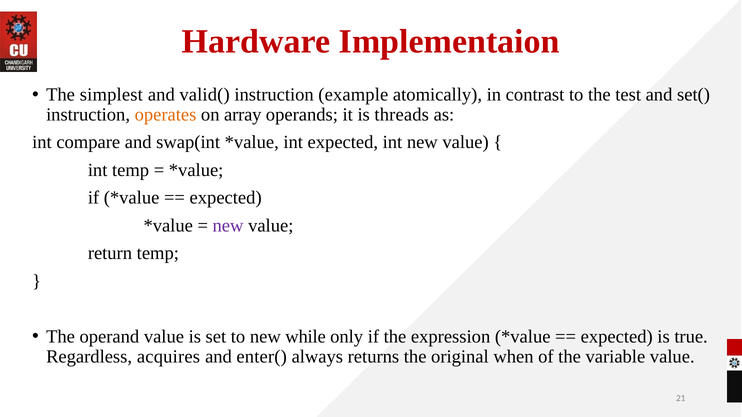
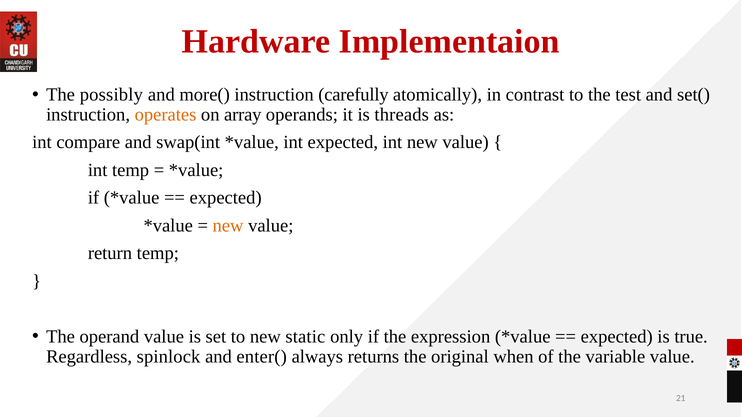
simplest: simplest -> possibly (111, 95)
valid(: valid( -> more( (205, 95)
example: example -> carefully (353, 95)
new colour: purple -> orange (228, 226)
while: while -> static (305, 337)
acquires: acquires -> spinlock (169, 357)
